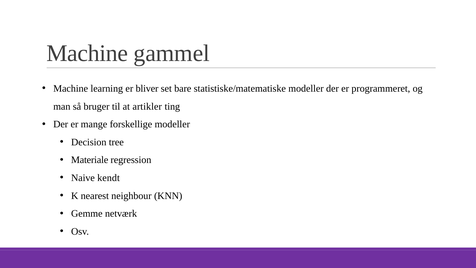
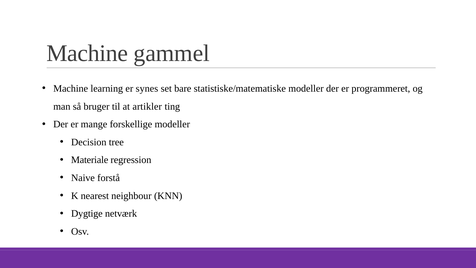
bliver: bliver -> synes (147, 89)
kendt: kendt -> forstå (109, 178)
Gemme: Gemme -> Dygtige (87, 213)
